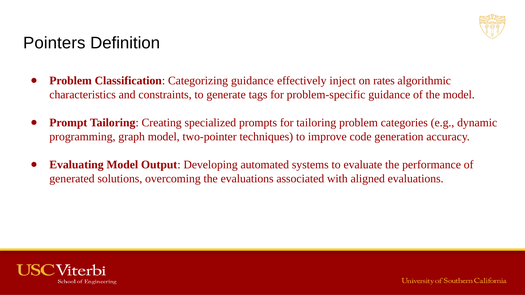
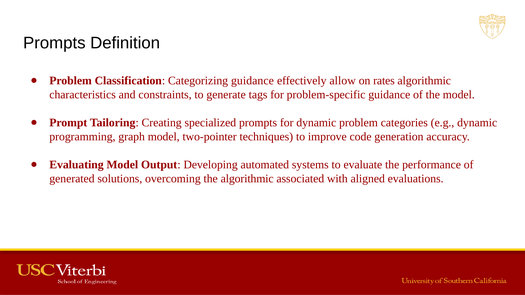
Pointers: Pointers -> Prompts (54, 43)
inject: inject -> allow (343, 81)
for tailoring: tailoring -> dynamic (316, 123)
the evaluations: evaluations -> algorithmic (247, 179)
